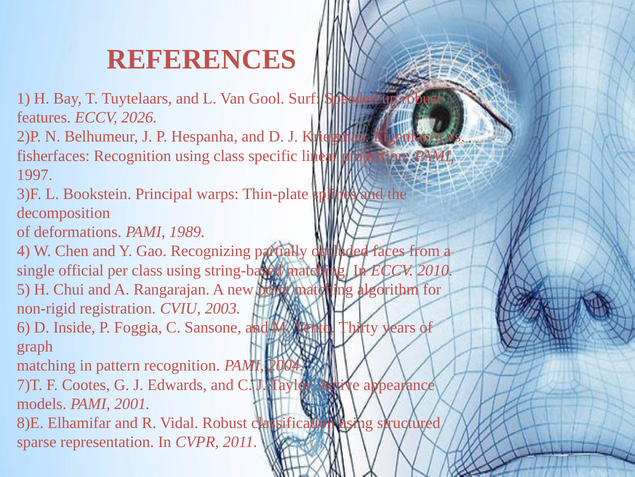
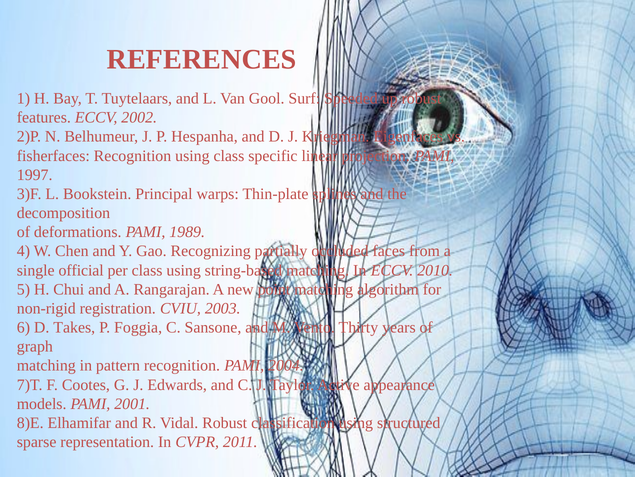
2026: 2026 -> 2002 (139, 117)
Inside: Inside -> Takes (74, 327)
